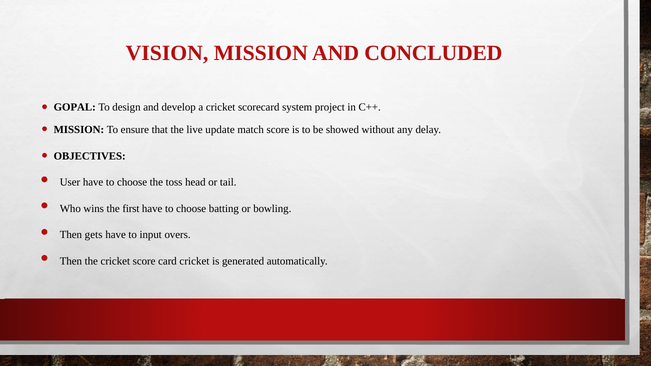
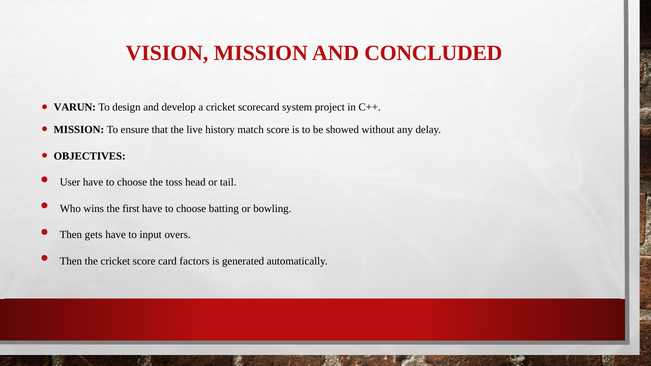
GOPAL: GOPAL -> VARUN (75, 107)
update: update -> history (220, 130)
card cricket: cricket -> factors (194, 261)
